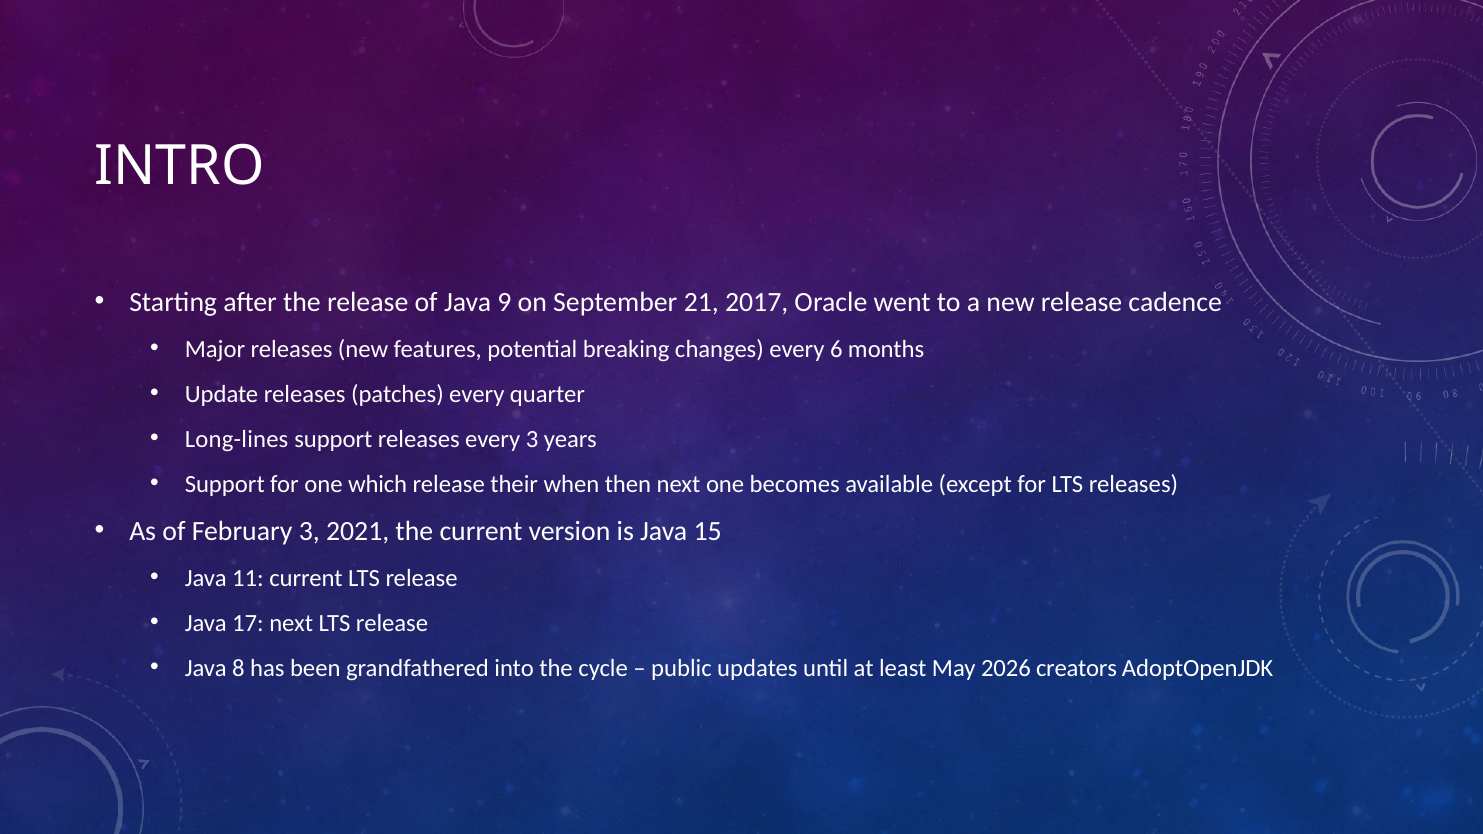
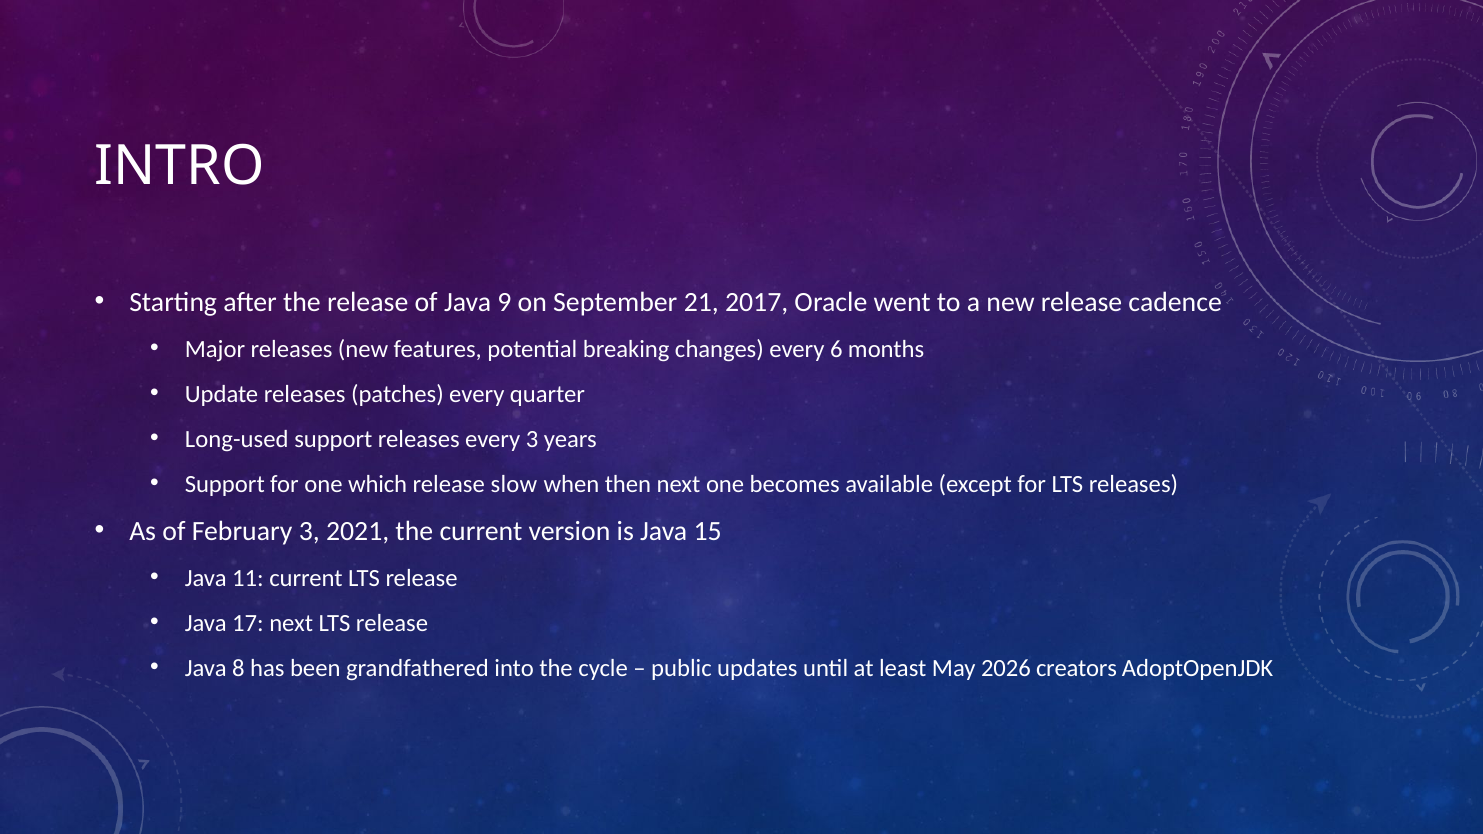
Long-lines: Long-lines -> Long-used (237, 439)
their: their -> slow (514, 484)
